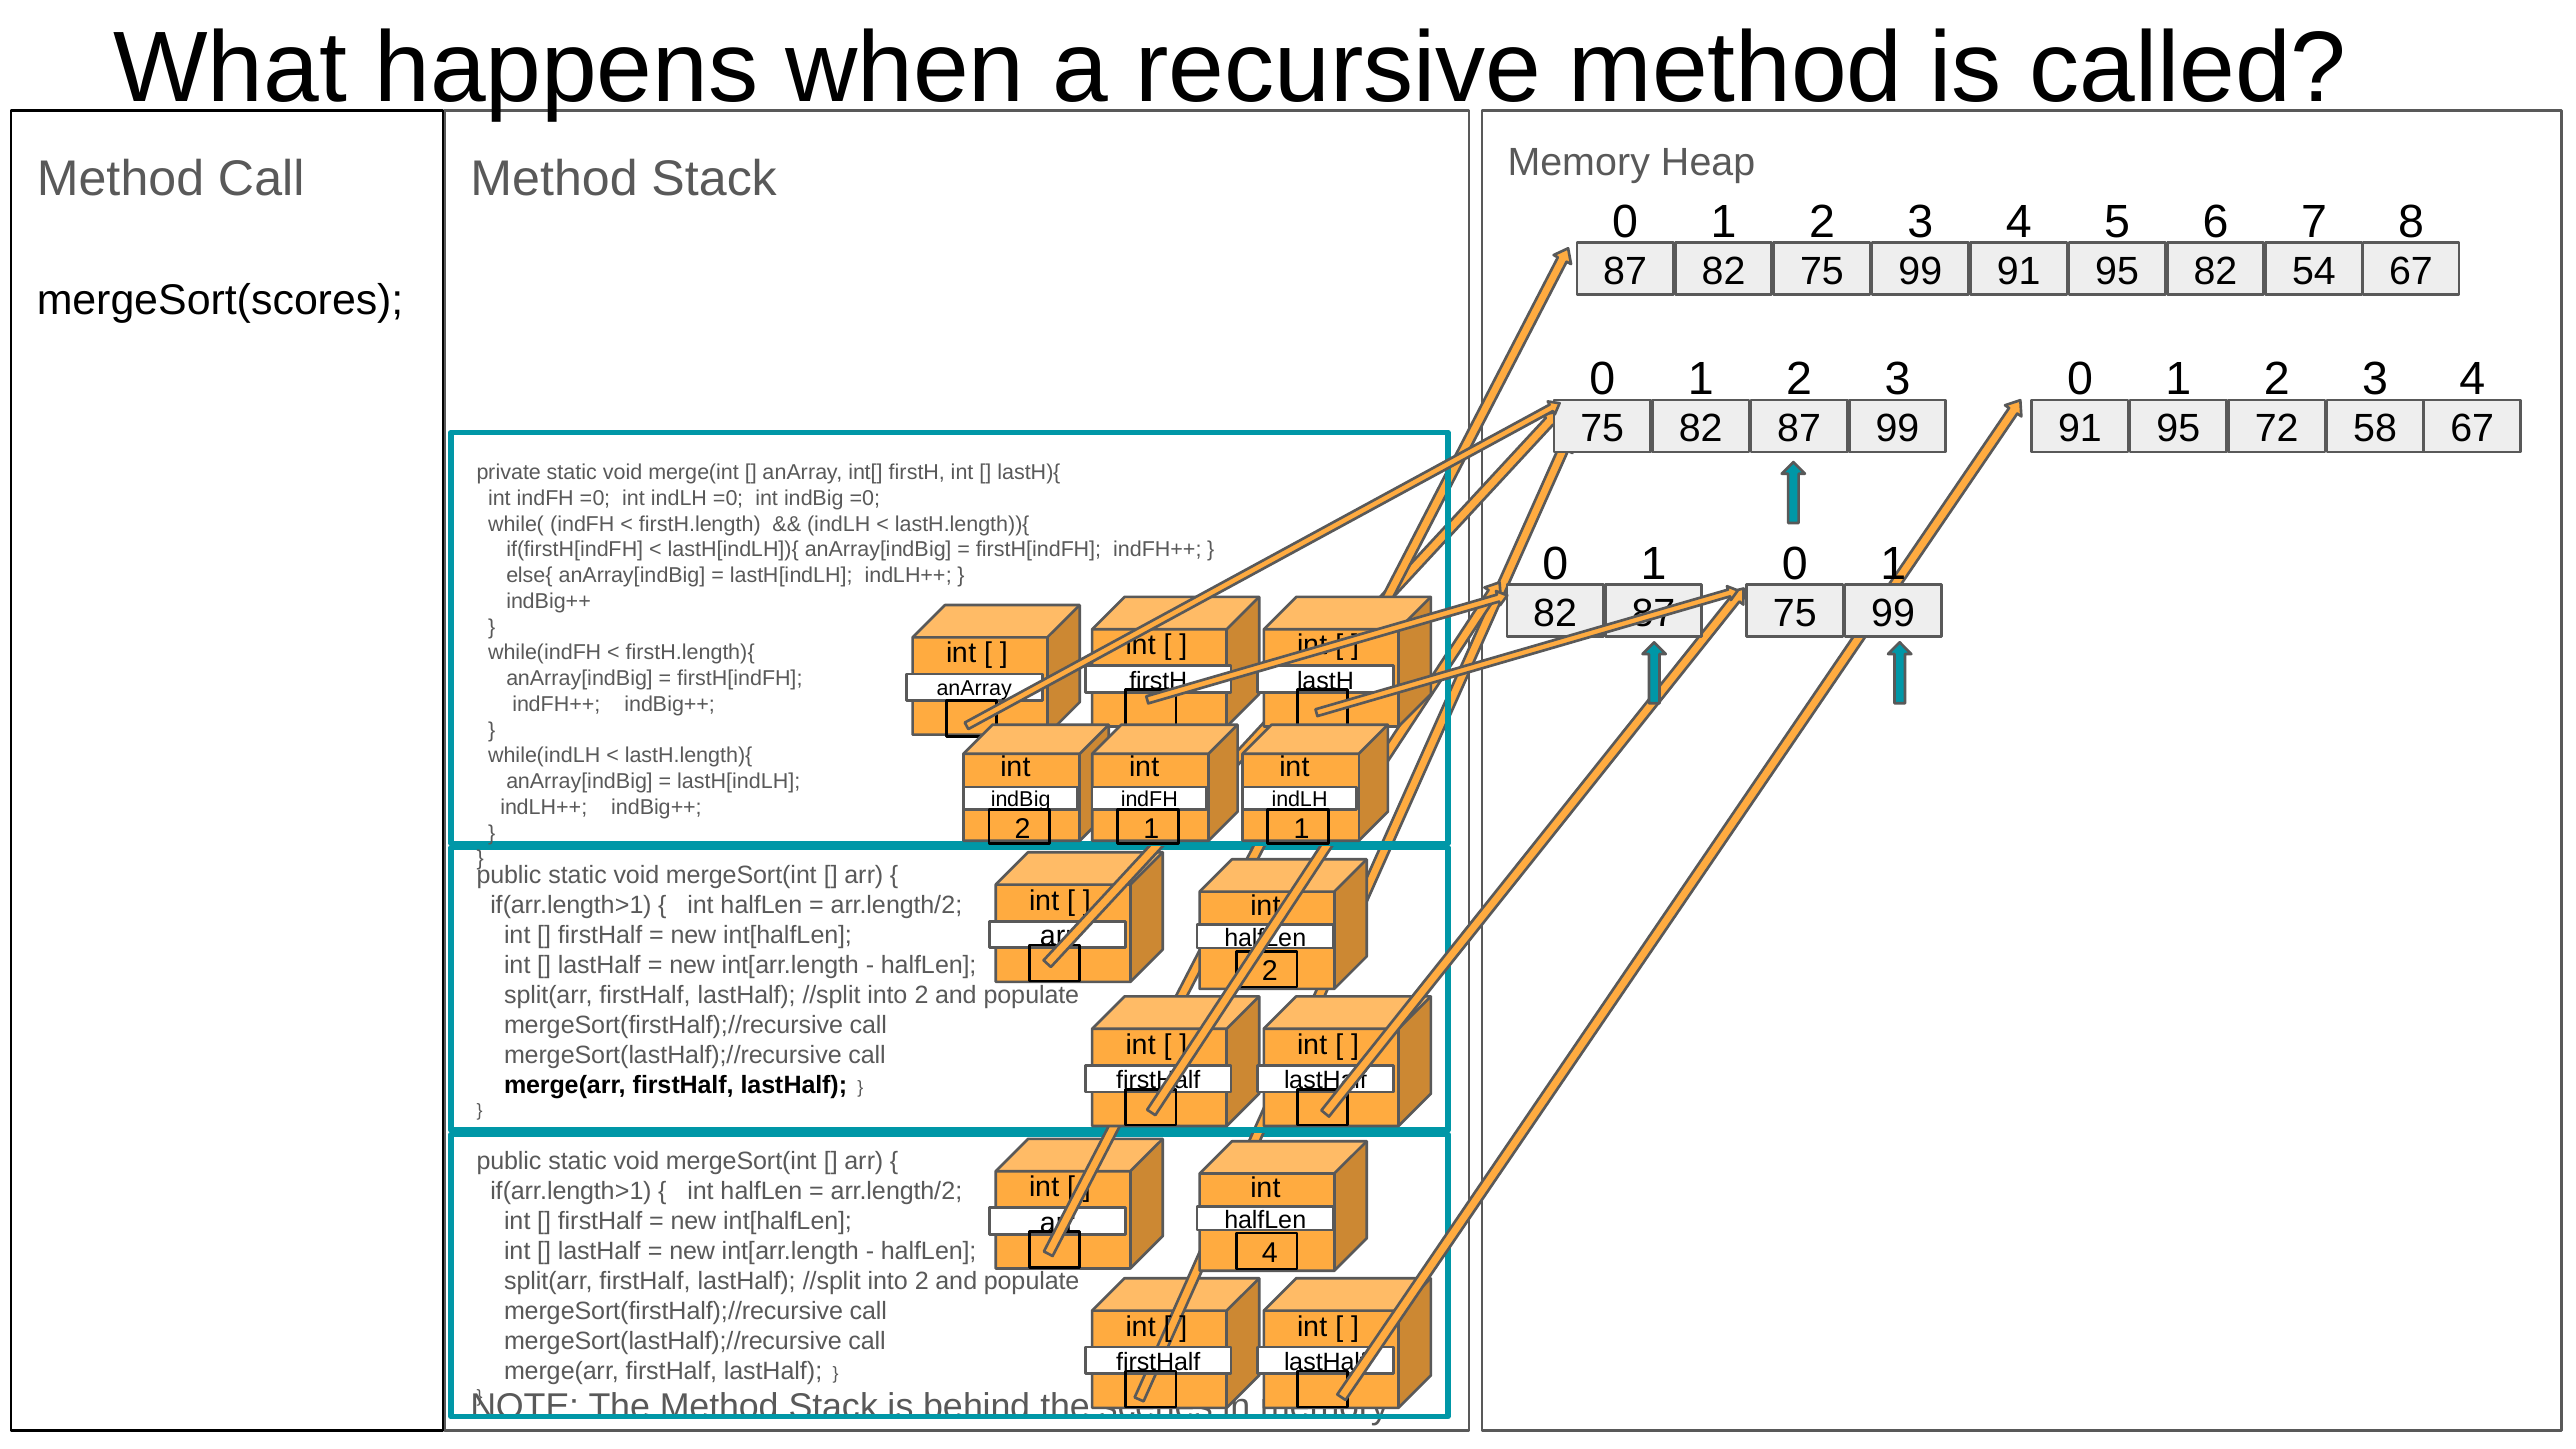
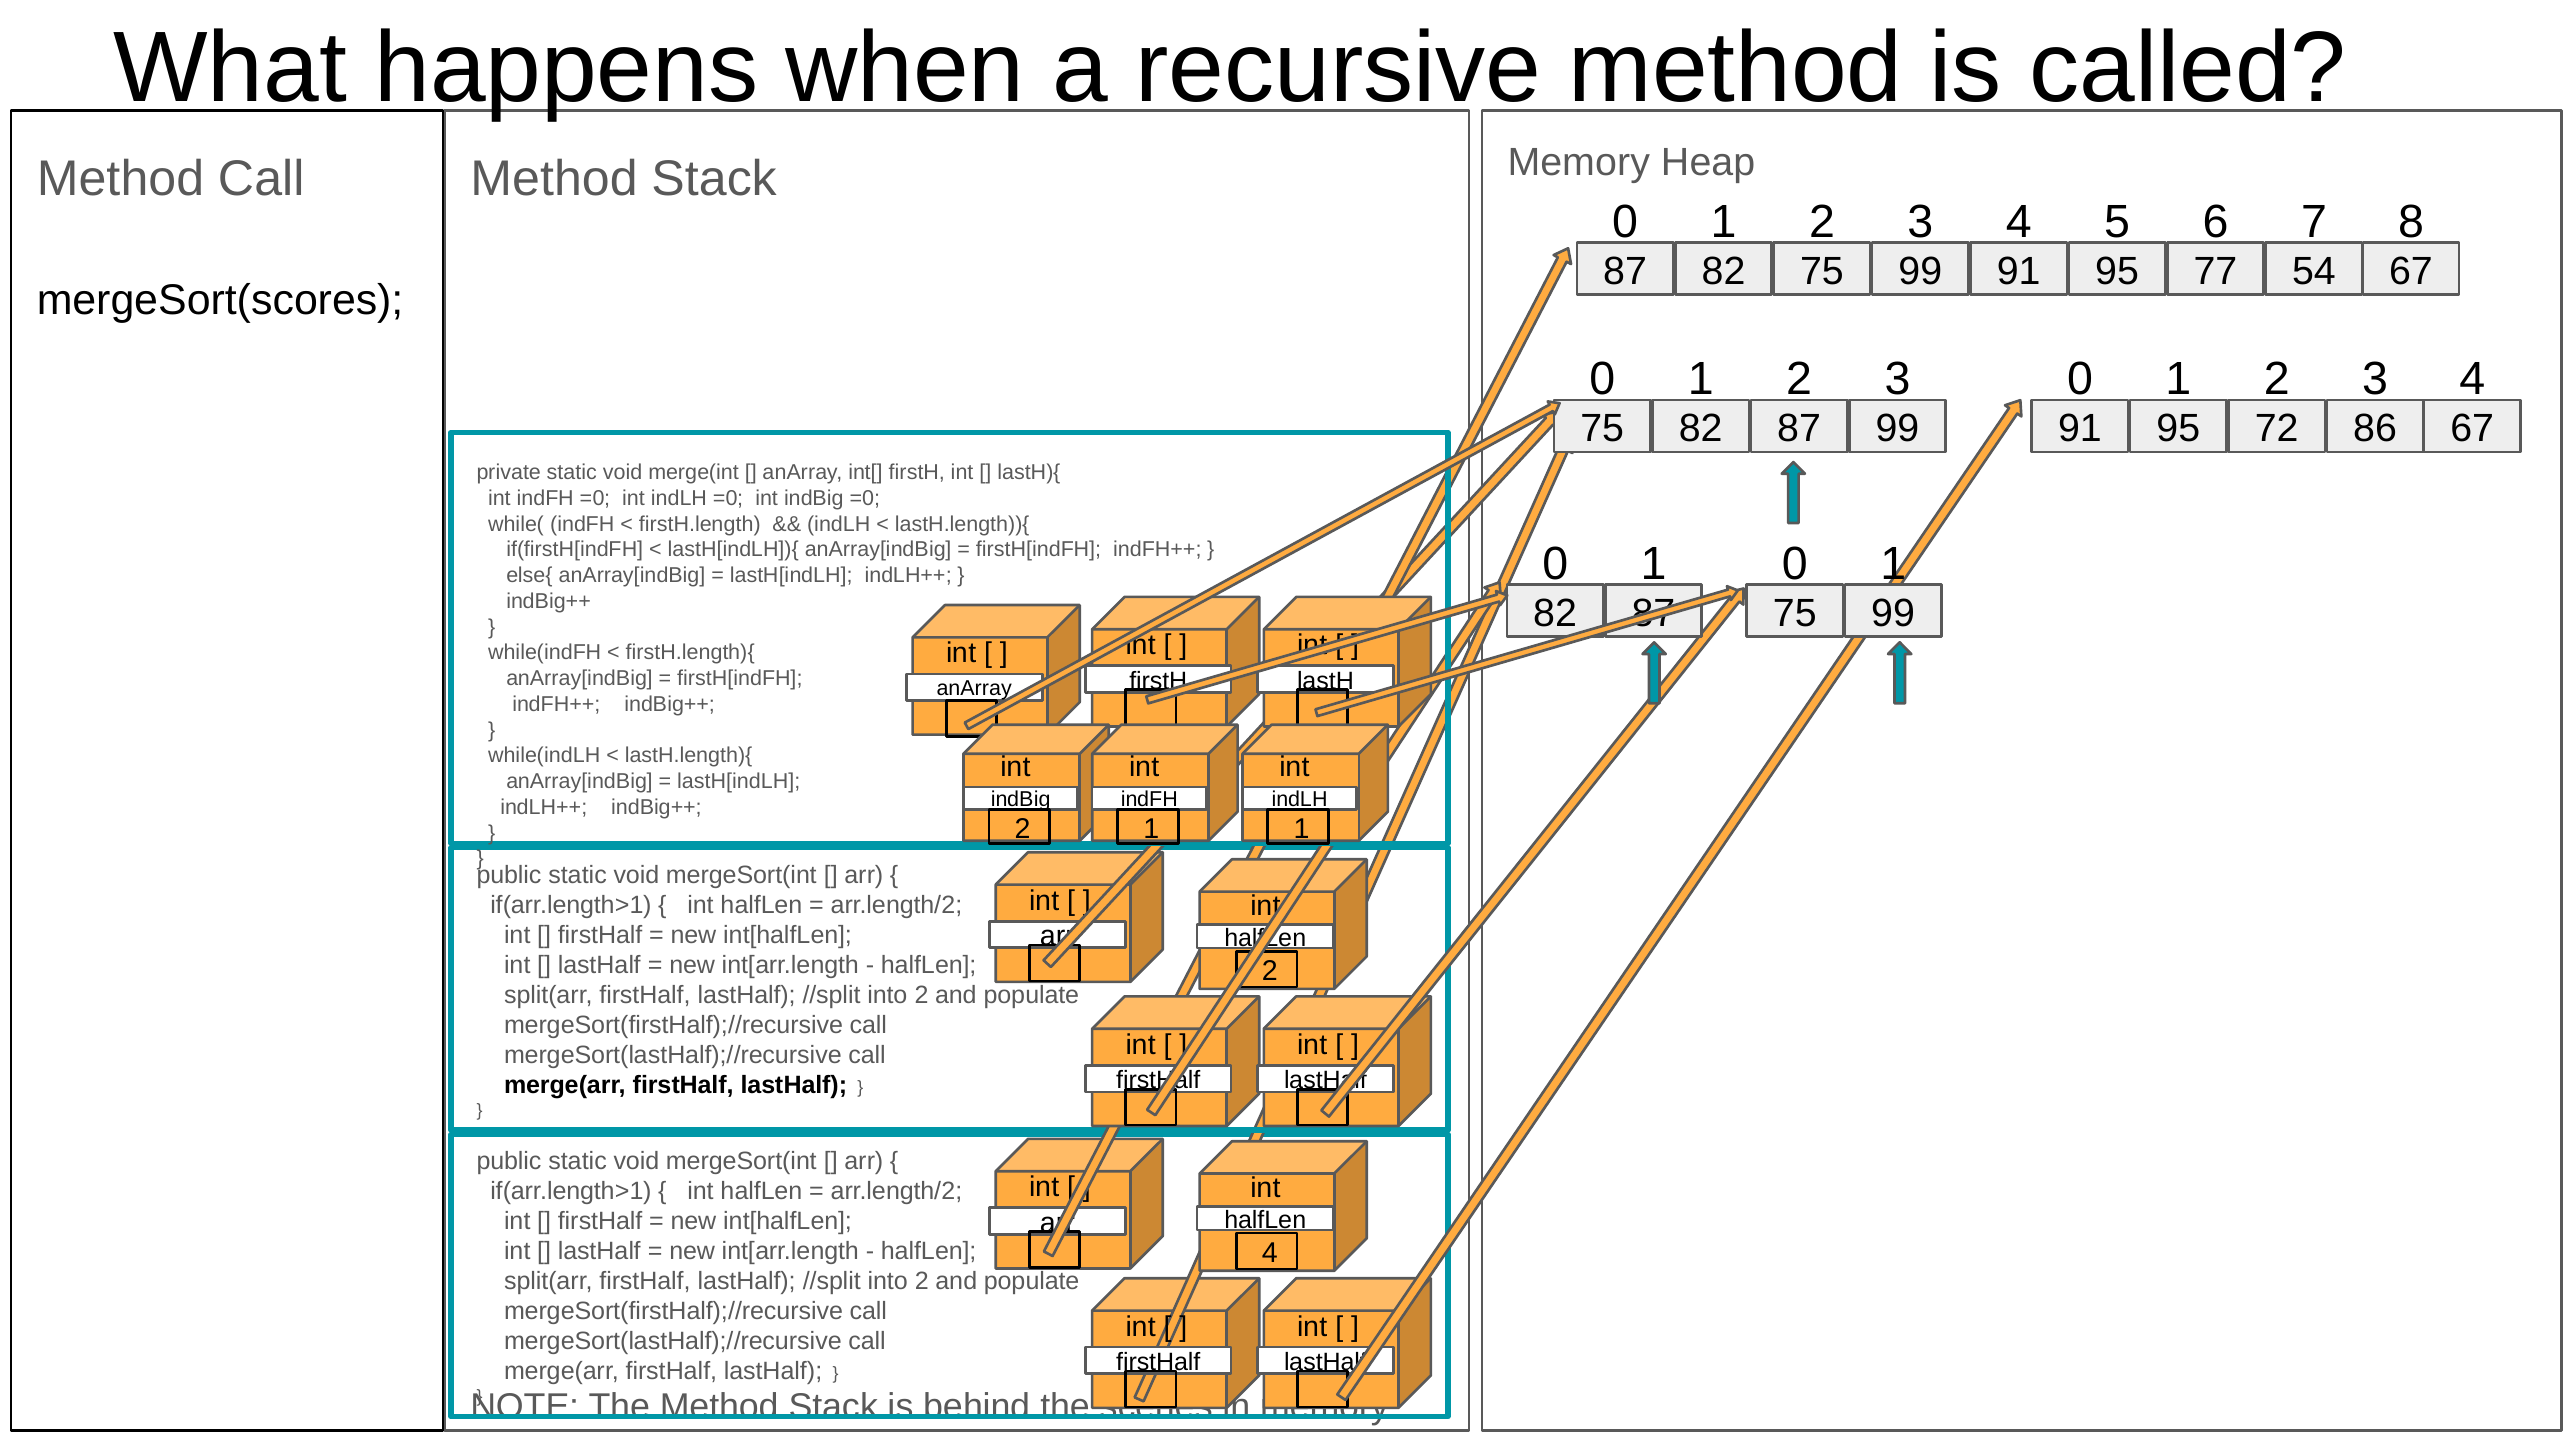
95 82: 82 -> 77 (2215, 271)
58: 58 -> 86 (2375, 429)
